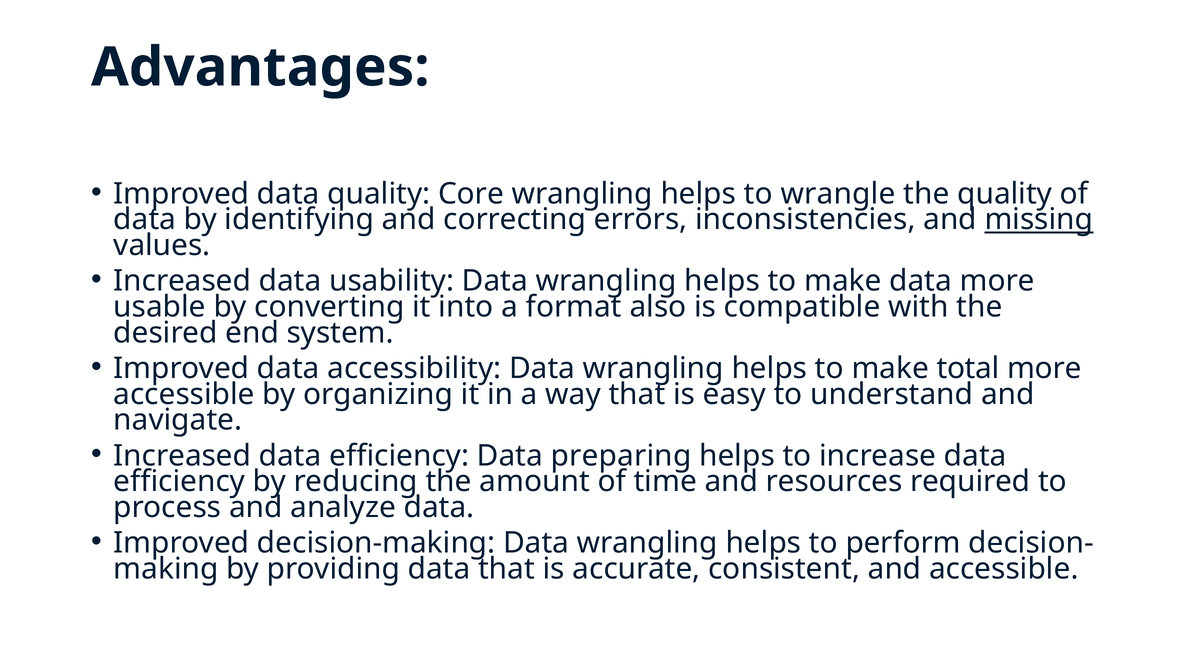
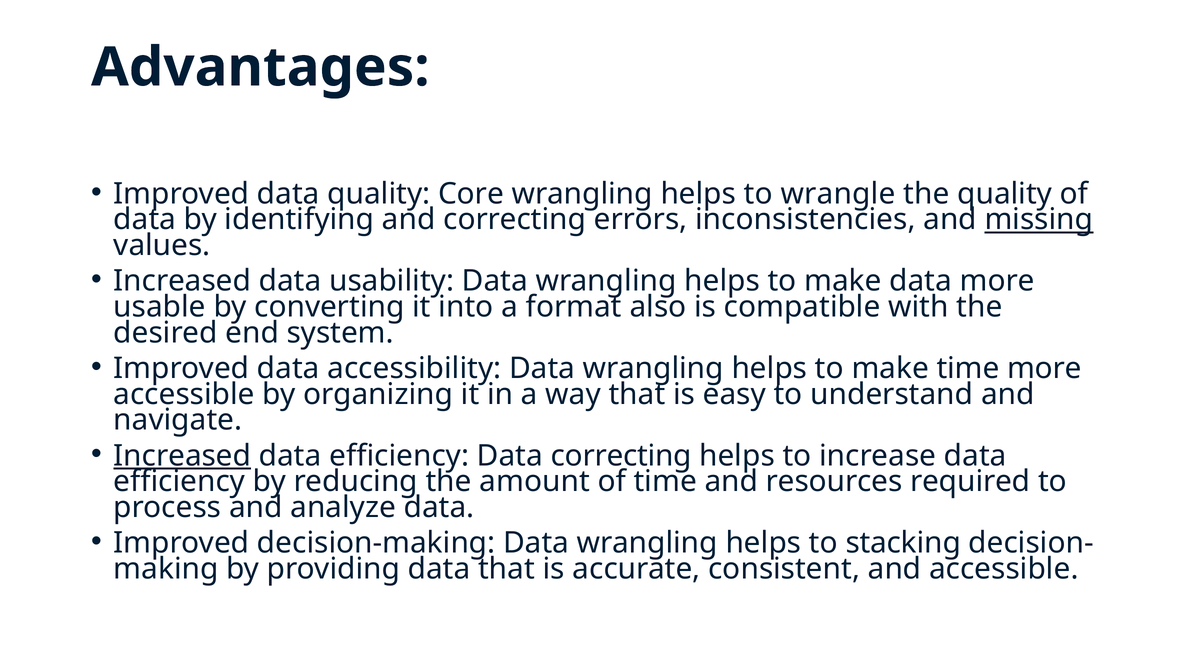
make total: total -> time (968, 369)
Increased underline: none -> present (182, 456)
Data preparing: preparing -> correcting (621, 456)
perform: perform -> stacking (903, 543)
